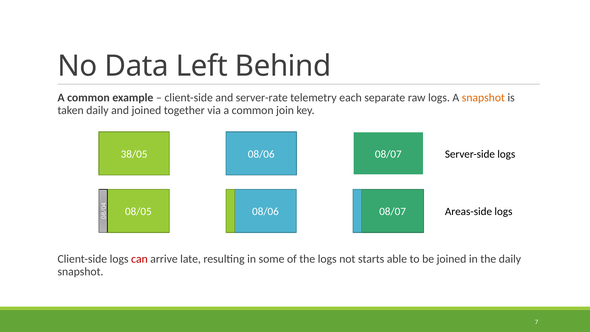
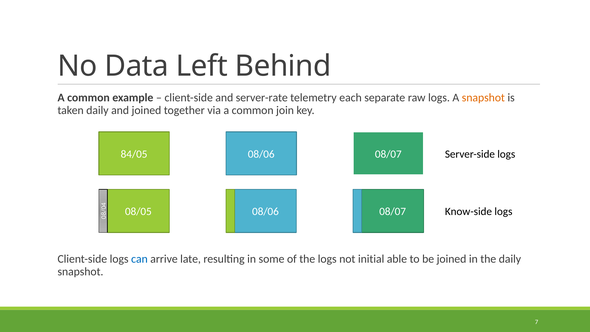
38/05: 38/05 -> 84/05 (134, 154)
Areas-side: Areas-side -> Know-side (468, 211)
can colour: red -> blue (139, 259)
starts: starts -> initial (371, 259)
